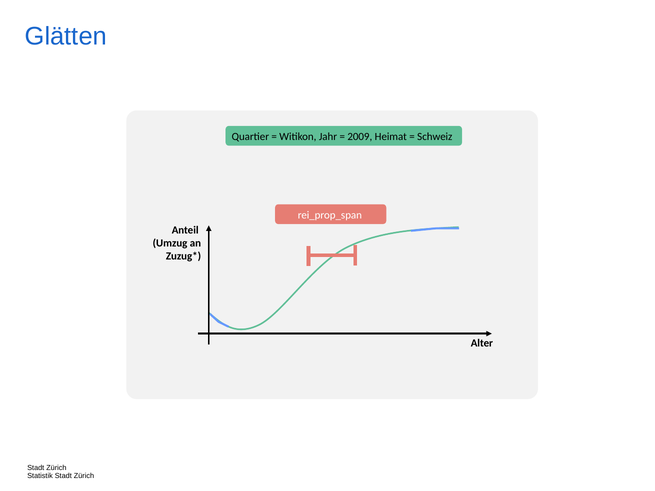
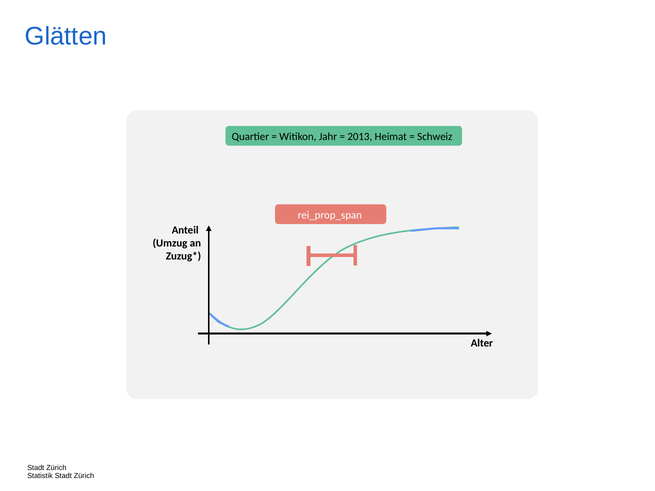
2009: 2009 -> 2013 (360, 137)
